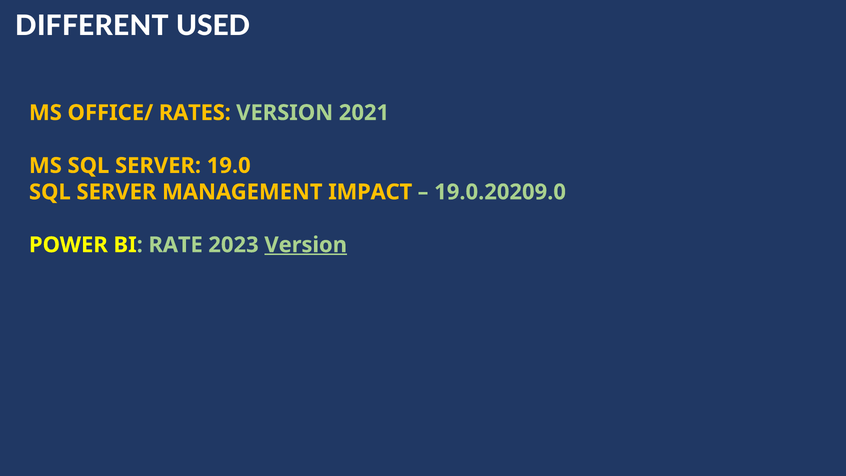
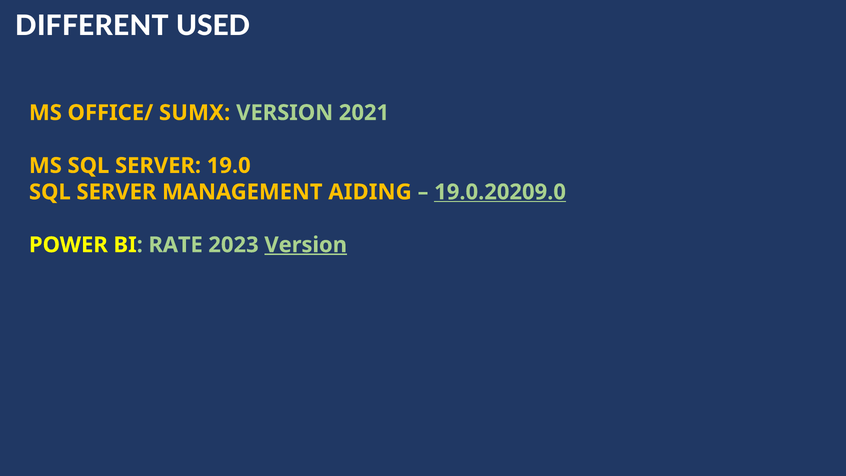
RATES: RATES -> SUMX (195, 113)
IMPACT: IMPACT -> AIDING (370, 192)
19.0.20209.0 underline: none -> present (500, 192)
